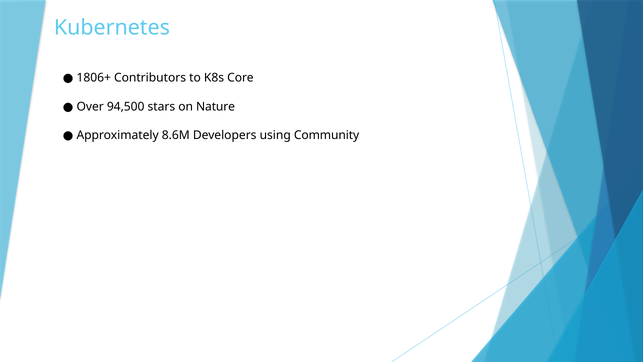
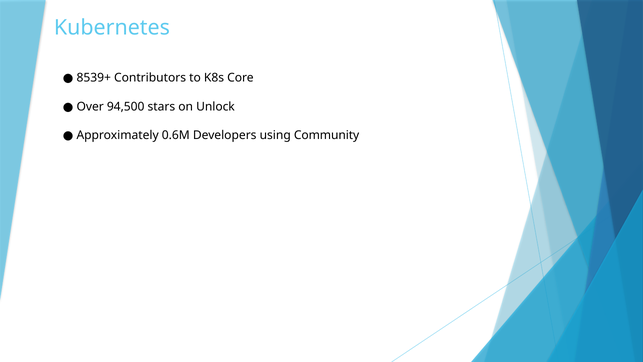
1806+: 1806+ -> 8539+ (94, 77)
Nature: Nature -> Unlock (215, 106)
8.6M: 8.6M -> 0.6M (176, 135)
